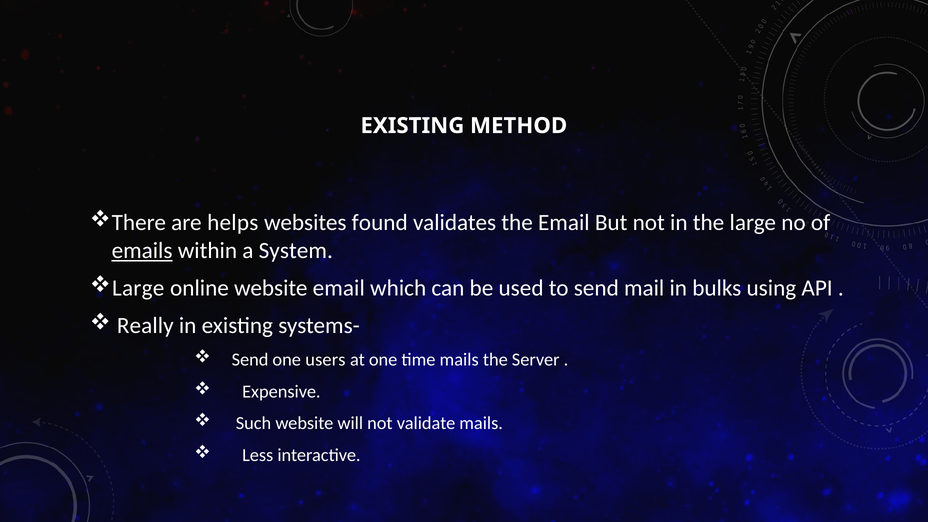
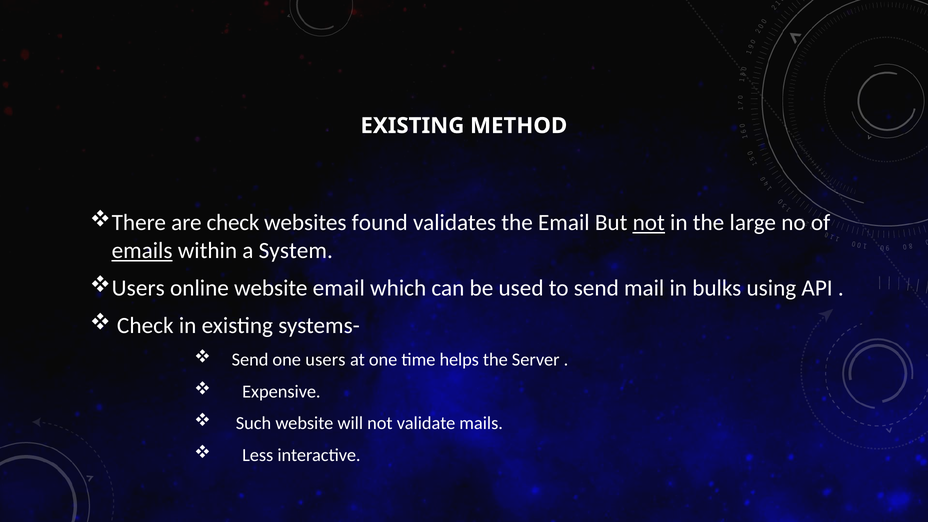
are helps: helps -> check (233, 223)
not underline: none -> present (649, 223)
Large: Large -> Users (138, 288)
Really: Really -> Check (145, 326)
time mails: mails -> helps (459, 360)
